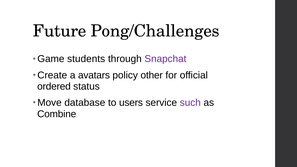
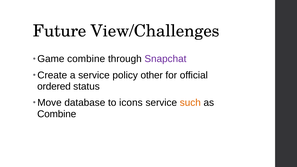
Pong/Challenges: Pong/Challenges -> View/Challenges (155, 31)
Game students: students -> combine (86, 59)
a avatars: avatars -> service (94, 75)
users: users -> icons (131, 103)
such colour: purple -> orange (190, 103)
